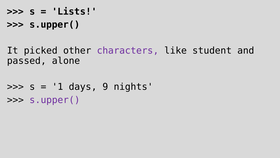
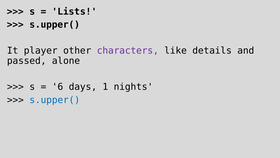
picked: picked -> player (41, 51)
student: student -> details (212, 51)
1: 1 -> 6 (58, 87)
9: 9 -> 1 (105, 87)
s.upper( colour: purple -> blue (55, 100)
